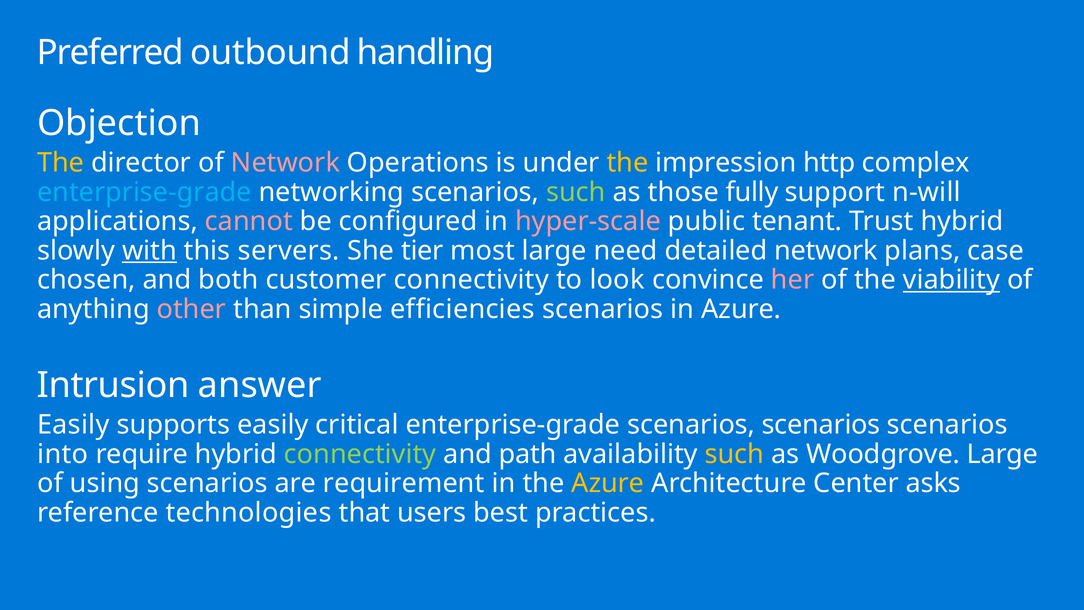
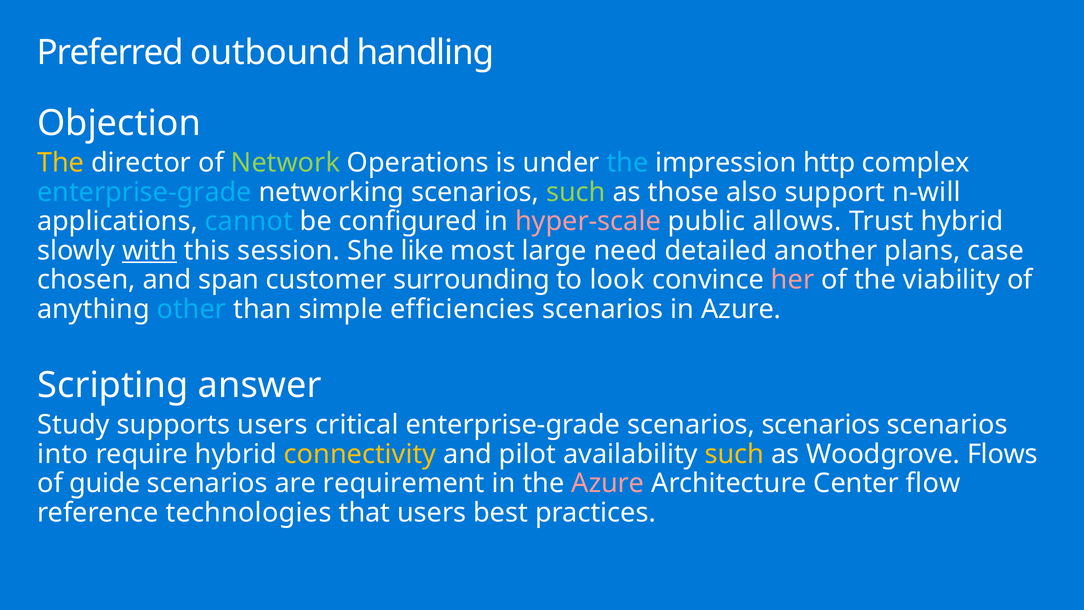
Network colour: pink -> light green (286, 163)
the colour: yellow -> light blue (627, 163)
fully: fully -> also (752, 192)
cannot colour: pink -> light blue (249, 221)
tenant: tenant -> allows (797, 221)
servers: servers -> session (289, 251)
tier: tier -> like (422, 251)
detailed network: network -> another (826, 251)
both: both -> span (229, 280)
customer connectivity: connectivity -> surrounding (472, 280)
viability underline: present -> none (951, 280)
other colour: pink -> light blue (191, 309)
Intrusion: Intrusion -> Scripting (113, 385)
Easily: Easily -> Study (73, 425)
supports easily: easily -> users (273, 425)
connectivity colour: light green -> yellow (360, 454)
path: path -> pilot (527, 454)
Woodgrove Large: Large -> Flows (1002, 454)
using: using -> guide (105, 483)
Azure colour: yellow -> pink (608, 483)
asks: asks -> flow (933, 483)
